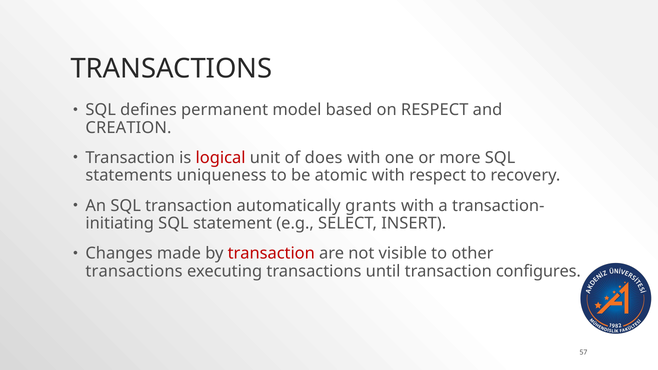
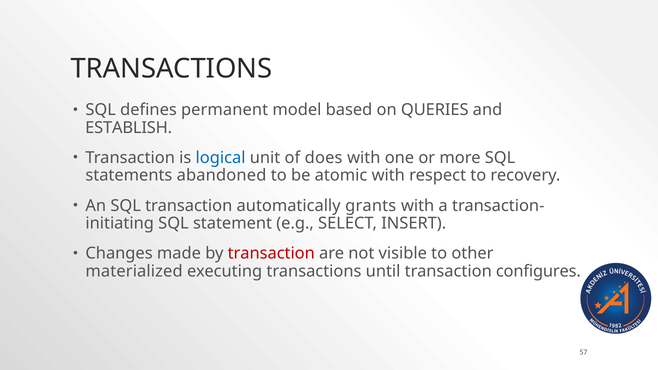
on RESPECT: RESPECT -> QUERIES (435, 110)
CREATION: CREATION -> ESTABLISH (129, 128)
logical colour: red -> blue (221, 158)
uniqueness: uniqueness -> abandoned (222, 176)
transactions: transactions -> materialized (134, 271)
